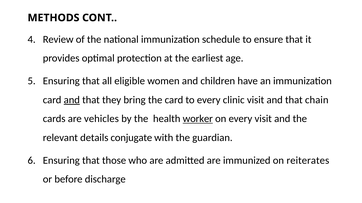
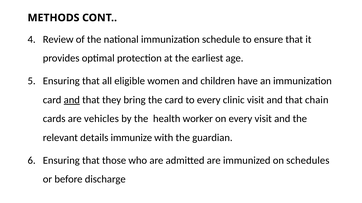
worker underline: present -> none (198, 119)
conjugate: conjugate -> immunize (131, 138)
reiterates: reiterates -> schedules (308, 161)
